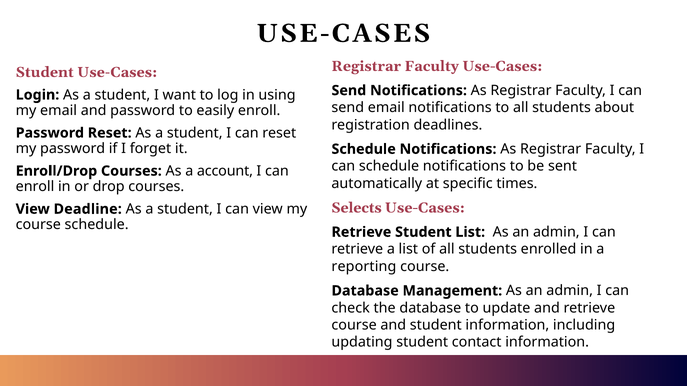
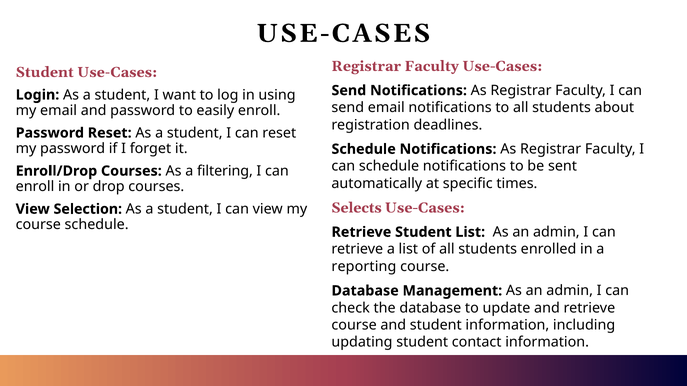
account: account -> filtering (225, 171)
Deadline: Deadline -> Selection (88, 209)
